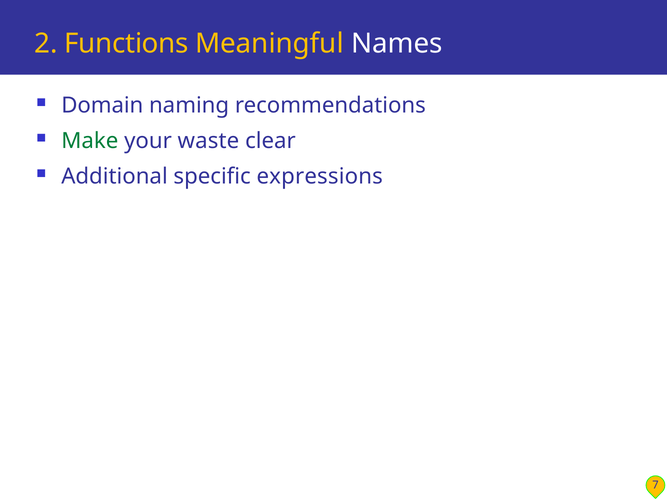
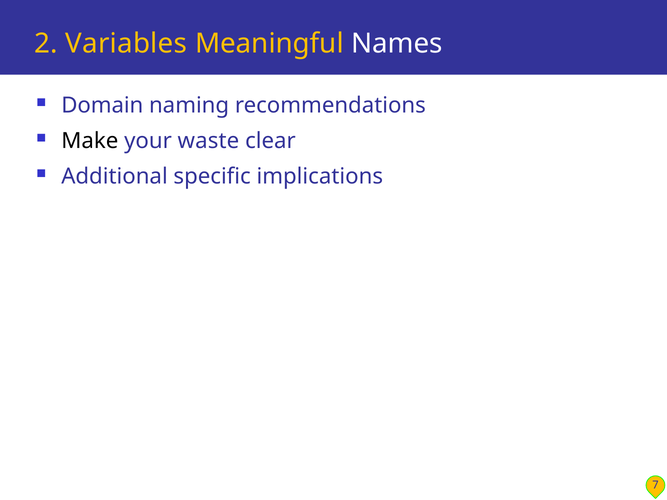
Functions: Functions -> Variables (126, 44)
Make colour: green -> black (90, 141)
expressions: expressions -> implications (320, 177)
